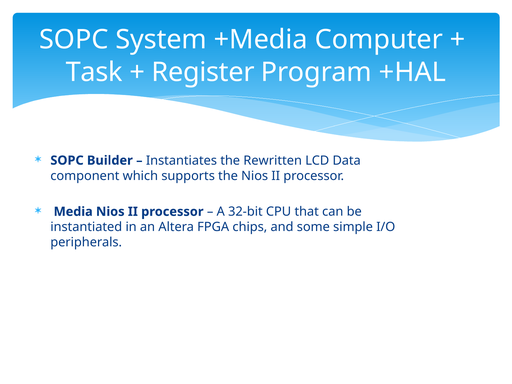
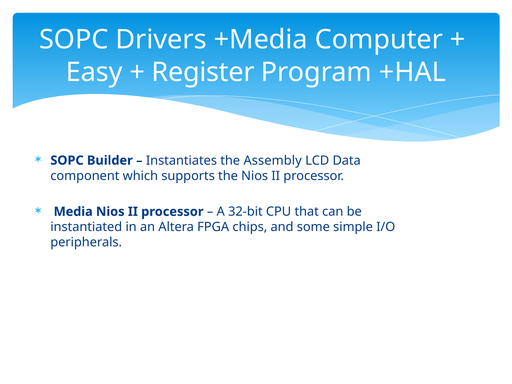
System: System -> Drivers (161, 40)
Task: Task -> Easy (94, 72)
Rewritten: Rewritten -> Assembly (273, 160)
